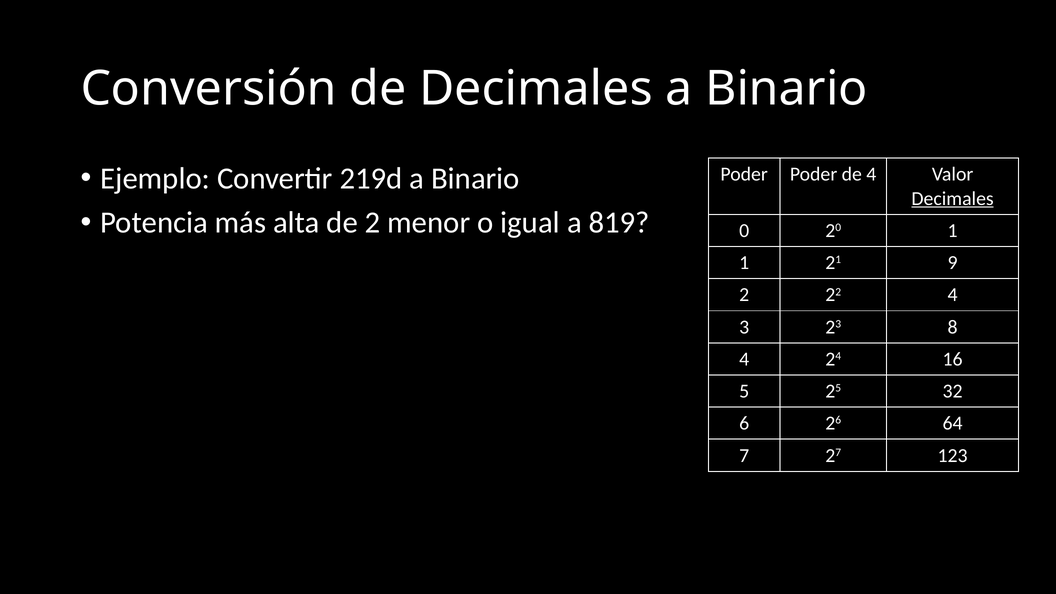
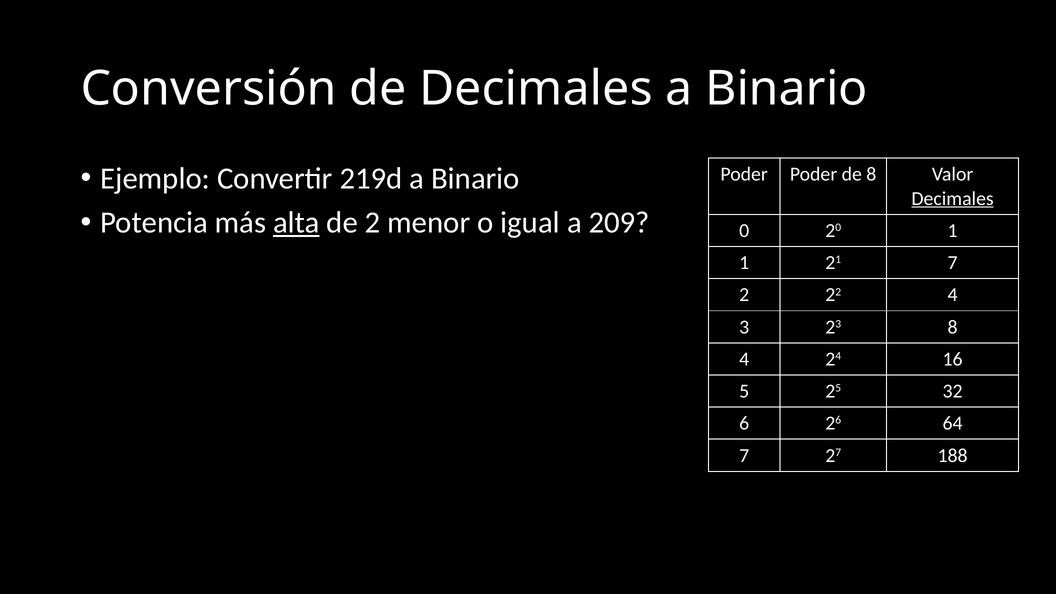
de 4: 4 -> 8 (871, 174)
alta underline: none -> present (296, 223)
819: 819 -> 209 (619, 223)
21 9: 9 -> 7 (953, 263)
123: 123 -> 188 (953, 456)
